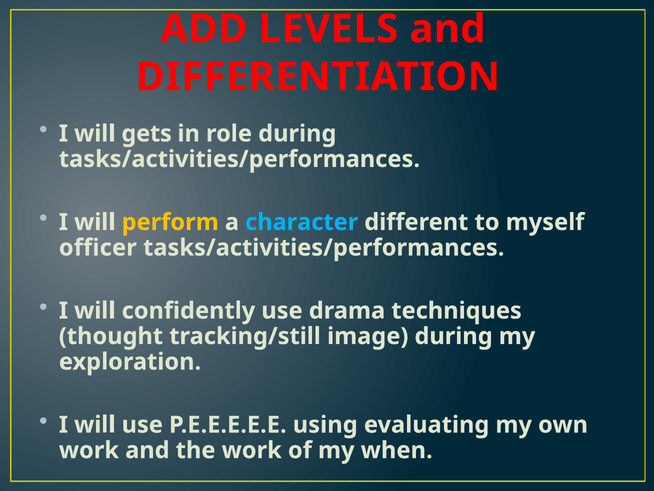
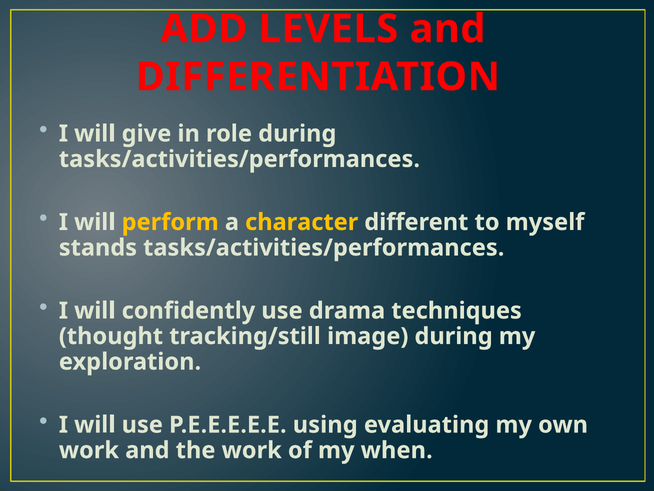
gets: gets -> give (146, 134)
character colour: light blue -> yellow (302, 222)
officer: officer -> stands (98, 247)
